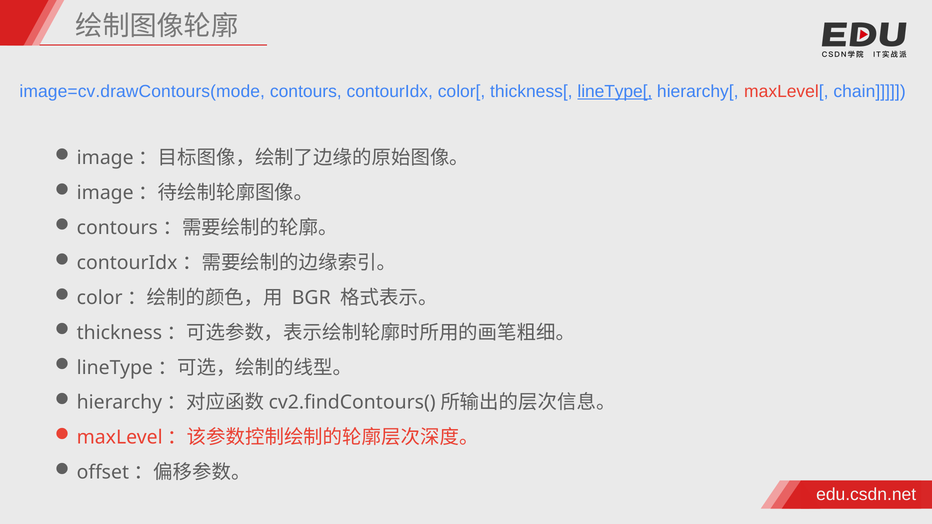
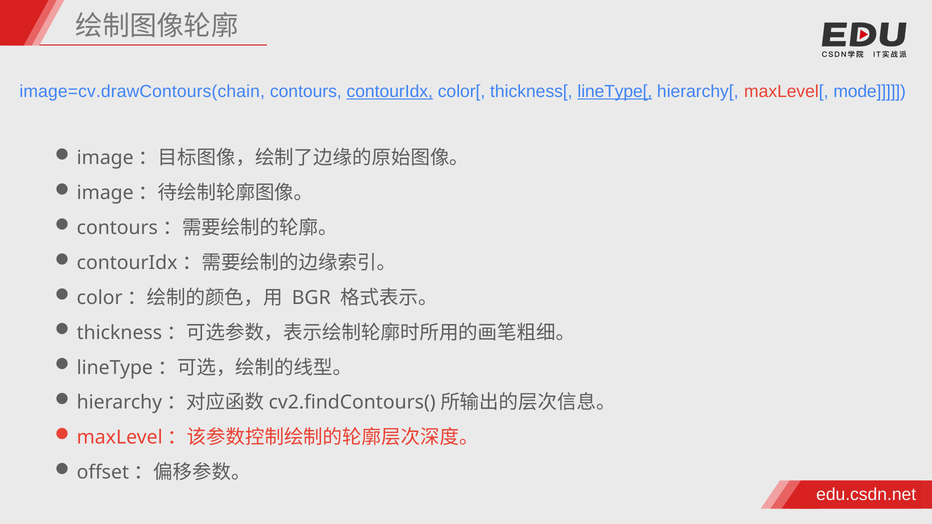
image=cv.drawContours(mode: image=cv.drawContours(mode -> image=cv.drawContours(chain (142, 91)
contourIdx underline: none -> present (390, 91)
chain: chain -> mode (870, 91)
